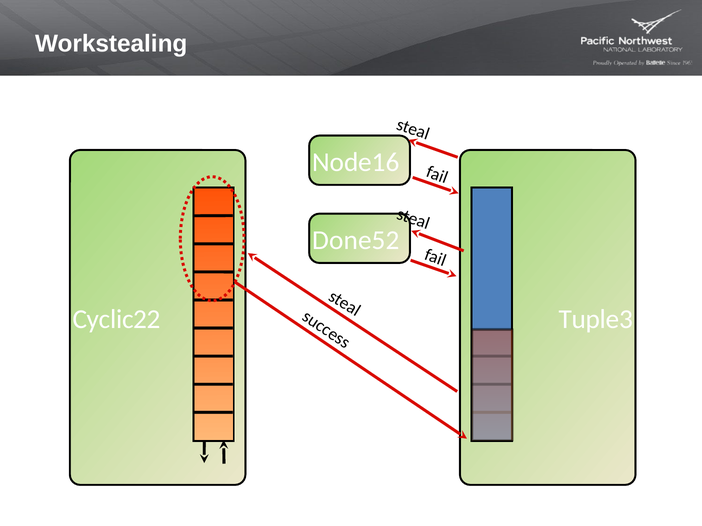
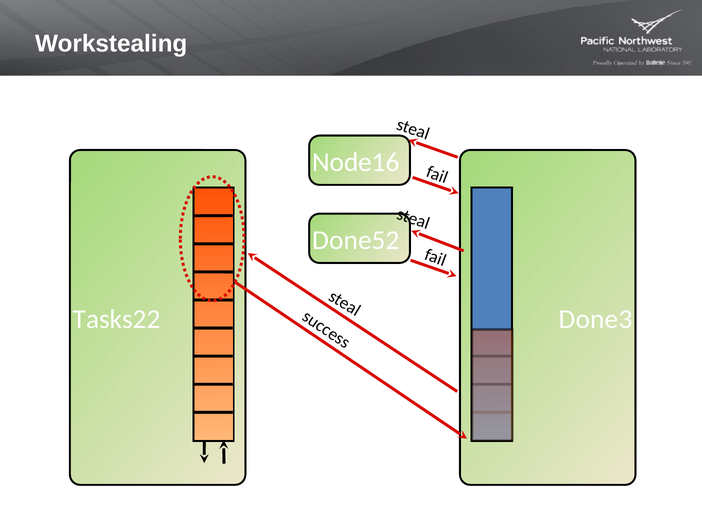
Cyclic22: Cyclic22 -> Tasks22 (117, 320)
Tuple3: Tuple3 -> Done3 (596, 320)
